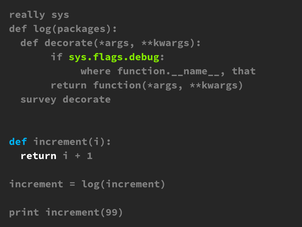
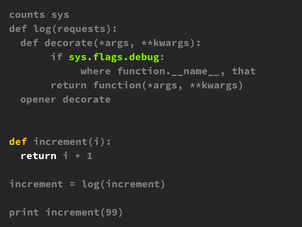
really: really -> counts (27, 14)
log(packages: log(packages -> log(requests (75, 29)
survey: survey -> opener (38, 99)
def colour: light blue -> yellow (18, 141)
